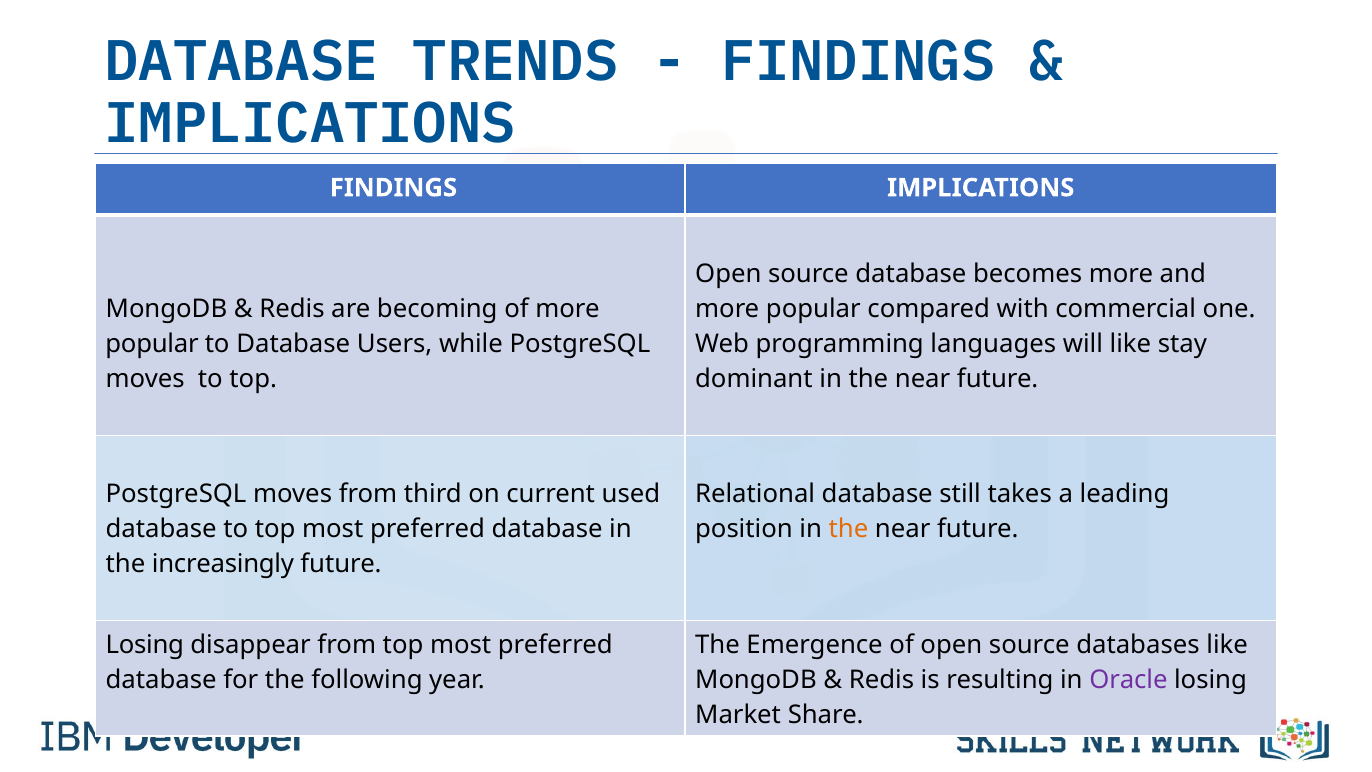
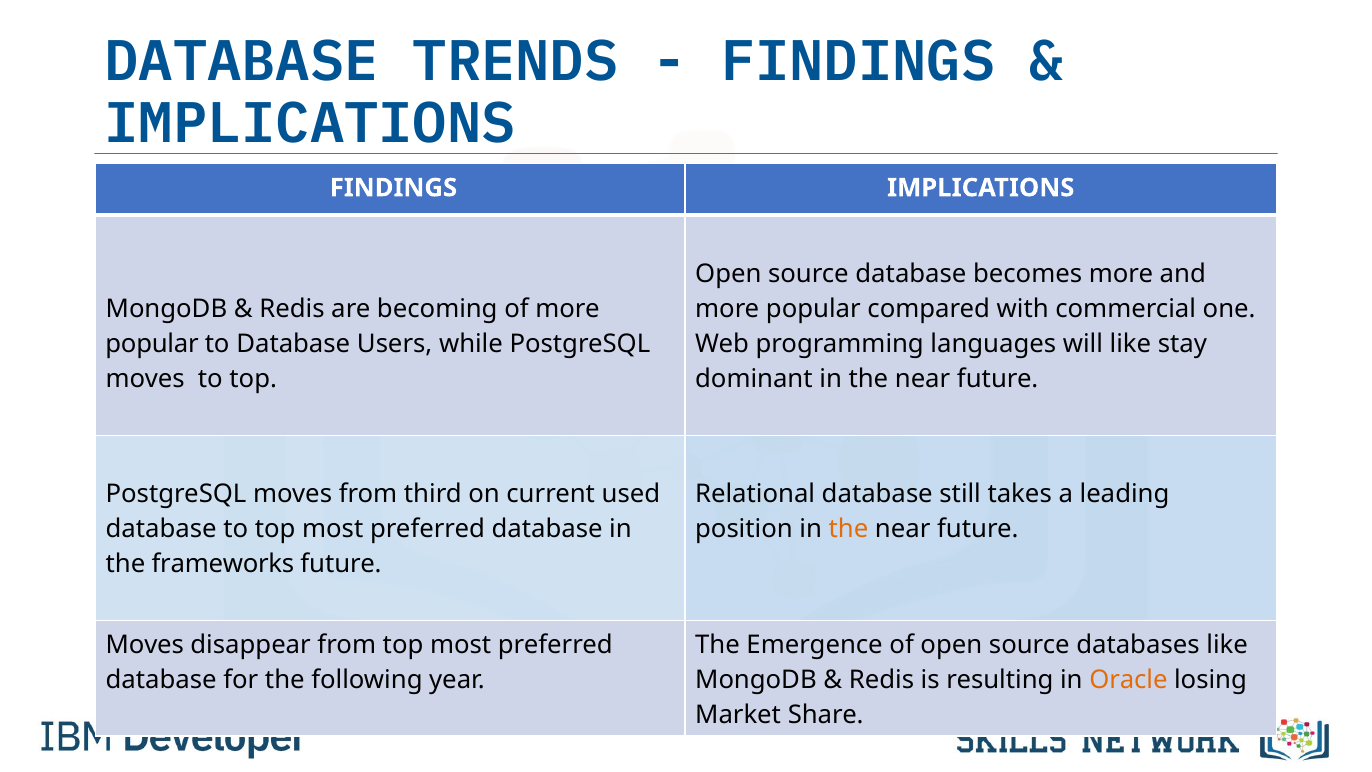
increasingly: increasingly -> frameworks (223, 564)
Losing: Losing -> Moves (145, 644)
Oracle colour: purple -> orange (1128, 679)
